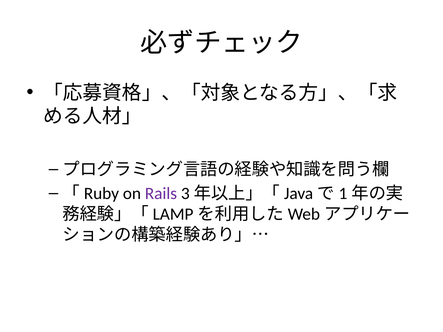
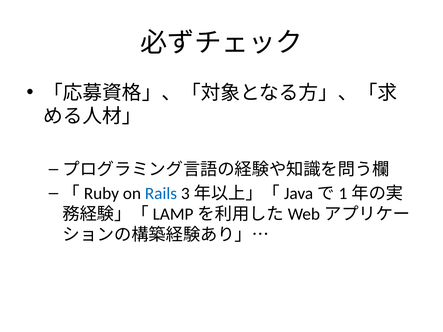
Rails colour: purple -> blue (161, 194)
